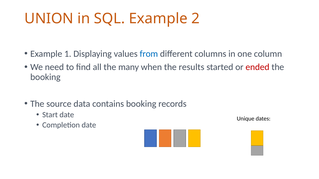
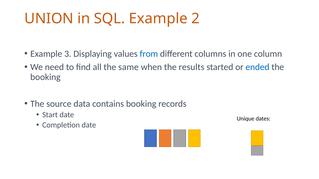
1: 1 -> 3 (68, 54)
many: many -> same (129, 67)
ended colour: red -> blue (257, 67)
